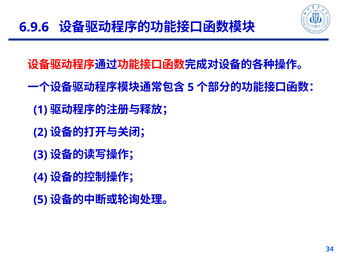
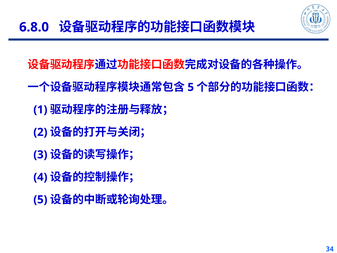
6.9.6: 6.9.6 -> 6.8.0 (34, 27)
